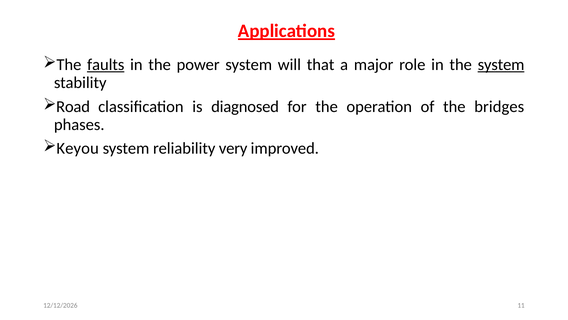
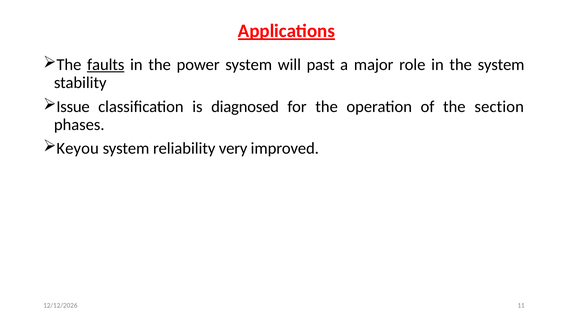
that: that -> past (321, 65)
system underline: present -> none (501, 65)
Road: Road -> Issue (73, 106)
bridges: bridges -> section (499, 106)
